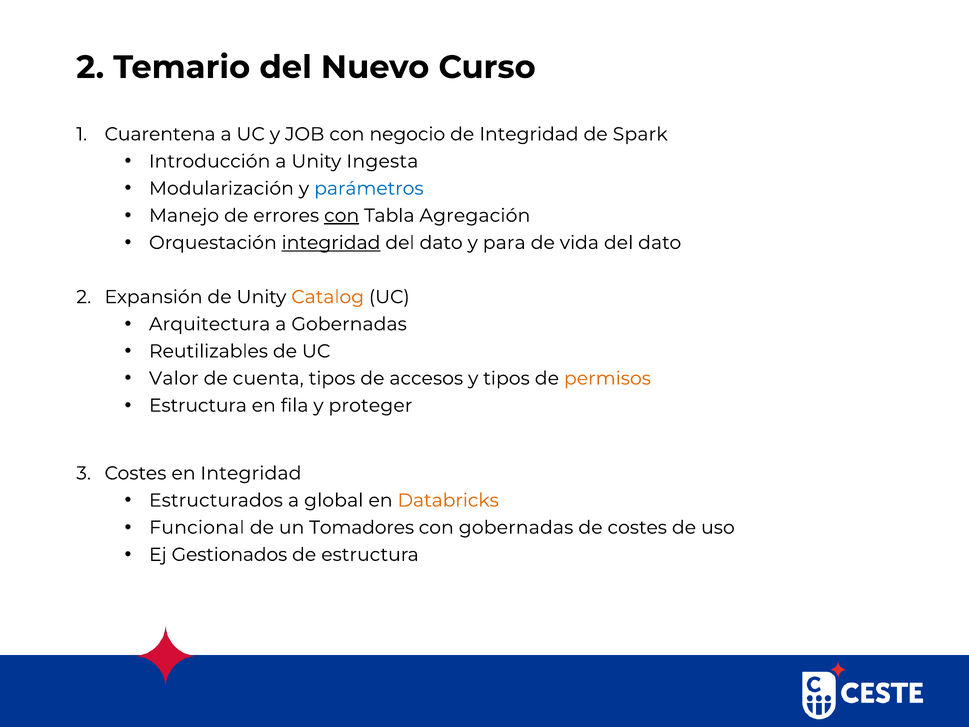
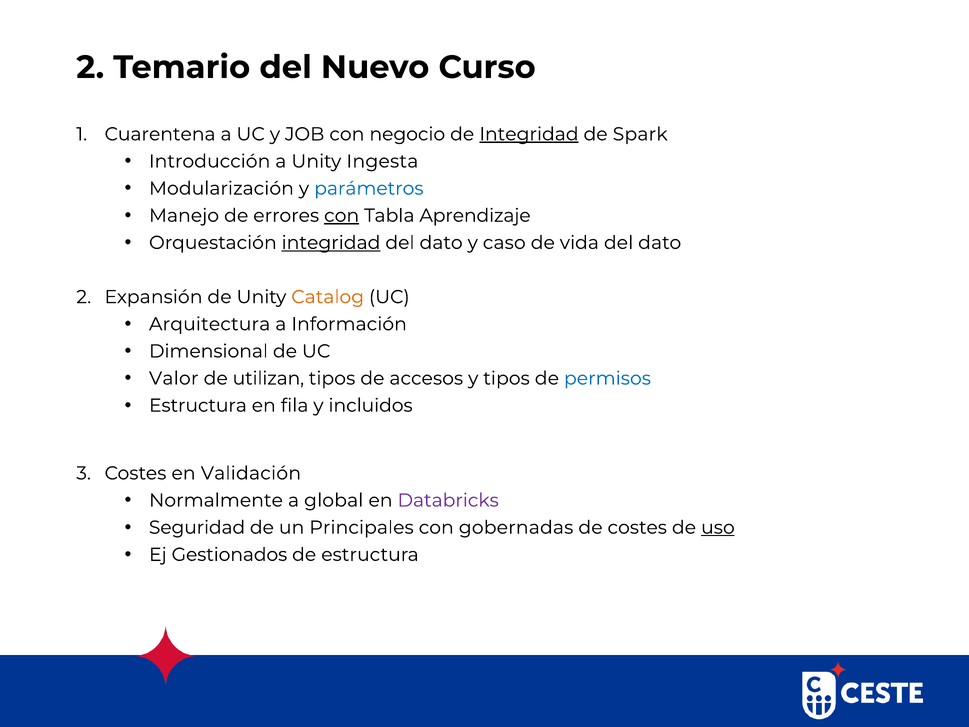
Integridad underline: none -> present (529, 134)
Agregación: Agregación -> Aprendizaje (475, 216)
para: para -> caso (504, 243)
a Gobernadas: Gobernadas -> Información (349, 324)
Reutilizables: Reutilizables -> Dimensional (208, 351)
cuenta: cuenta -> utilizan (268, 378)
permisos colour: orange -> blue (607, 378)
proteger: proteger -> incluidos (371, 405)
en Integridad: Integridad -> Validación (251, 473)
Estructurados: Estructurados -> Normalmente (216, 500)
Databricks colour: orange -> purple (448, 500)
Funcional: Funcional -> Seguridad (197, 527)
Tomadores: Tomadores -> Principales (362, 527)
uso underline: none -> present (718, 527)
